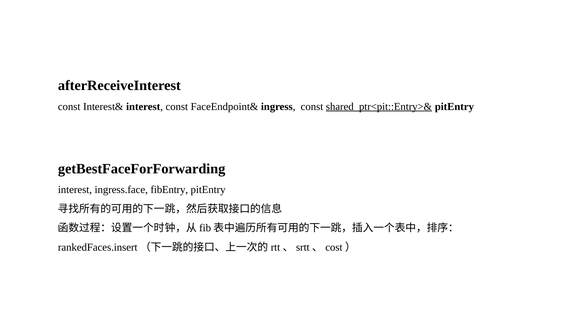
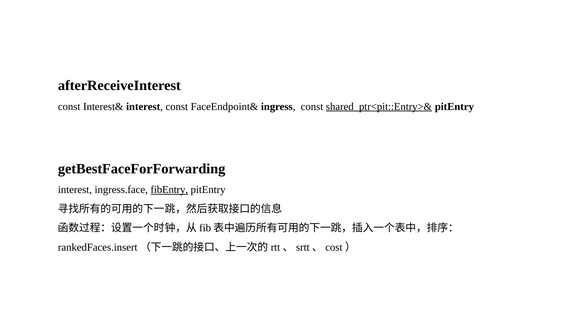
fibEntry underline: none -> present (169, 190)
